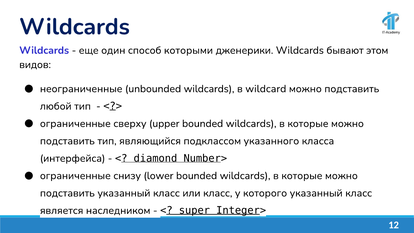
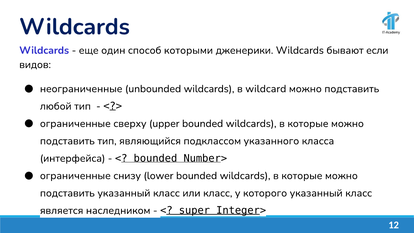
этом: этом -> если (377, 50)
diamond: diamond -> bounded (155, 158)
